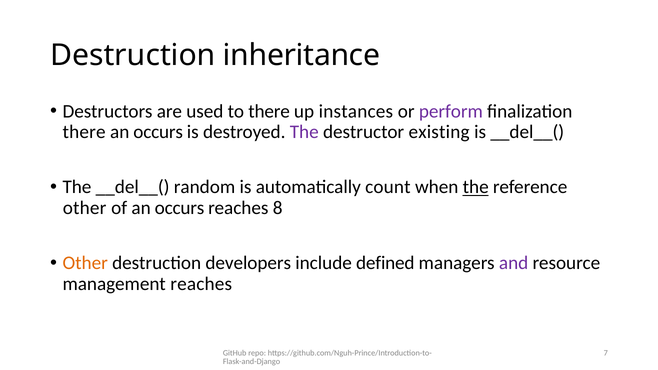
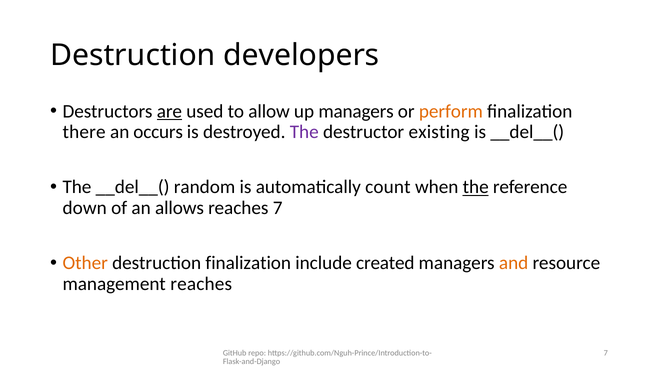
inheritance: inheritance -> developers (301, 55)
are underline: none -> present (169, 111)
to there: there -> allow (269, 111)
up instances: instances -> managers (356, 111)
perform colour: purple -> orange (451, 111)
other: other -> down (85, 208)
of an occurs: occurs -> allows (179, 208)
reaches 8: 8 -> 7 (278, 208)
destruction developers: developers -> finalization (248, 263)
defined: defined -> created (385, 263)
and colour: purple -> orange (514, 263)
